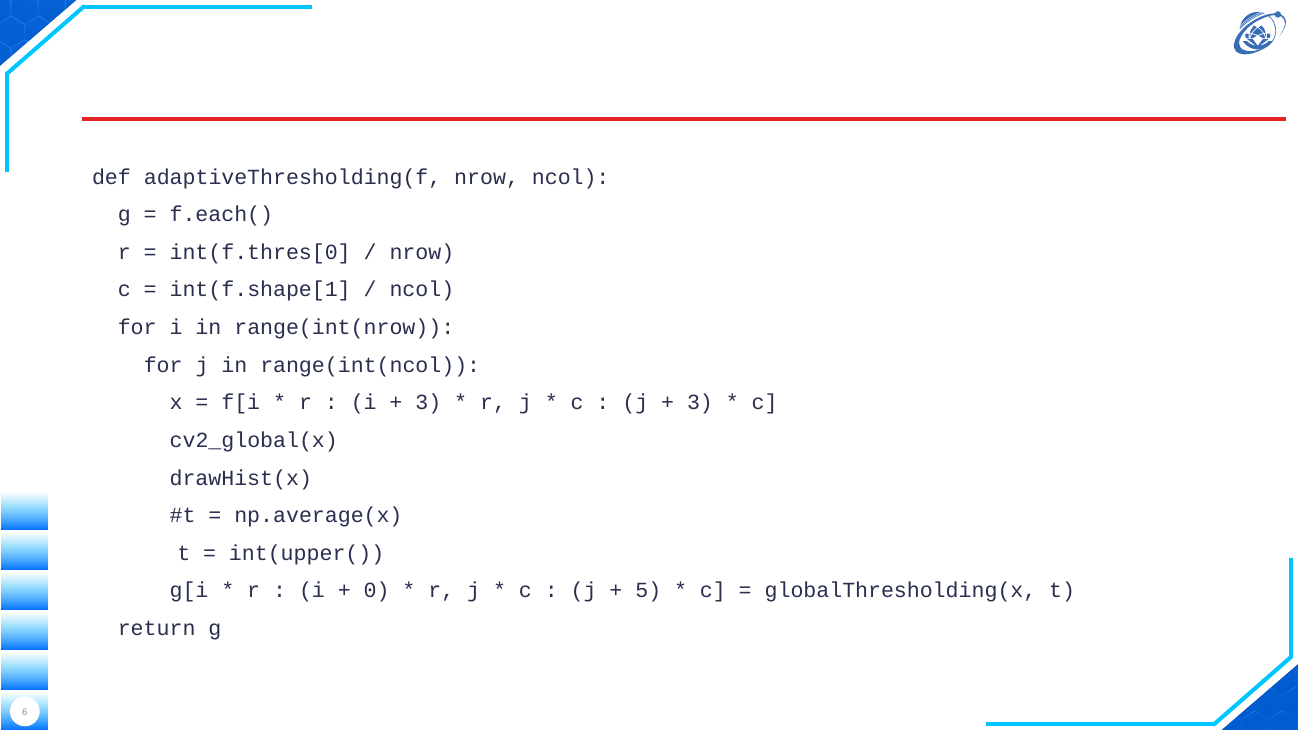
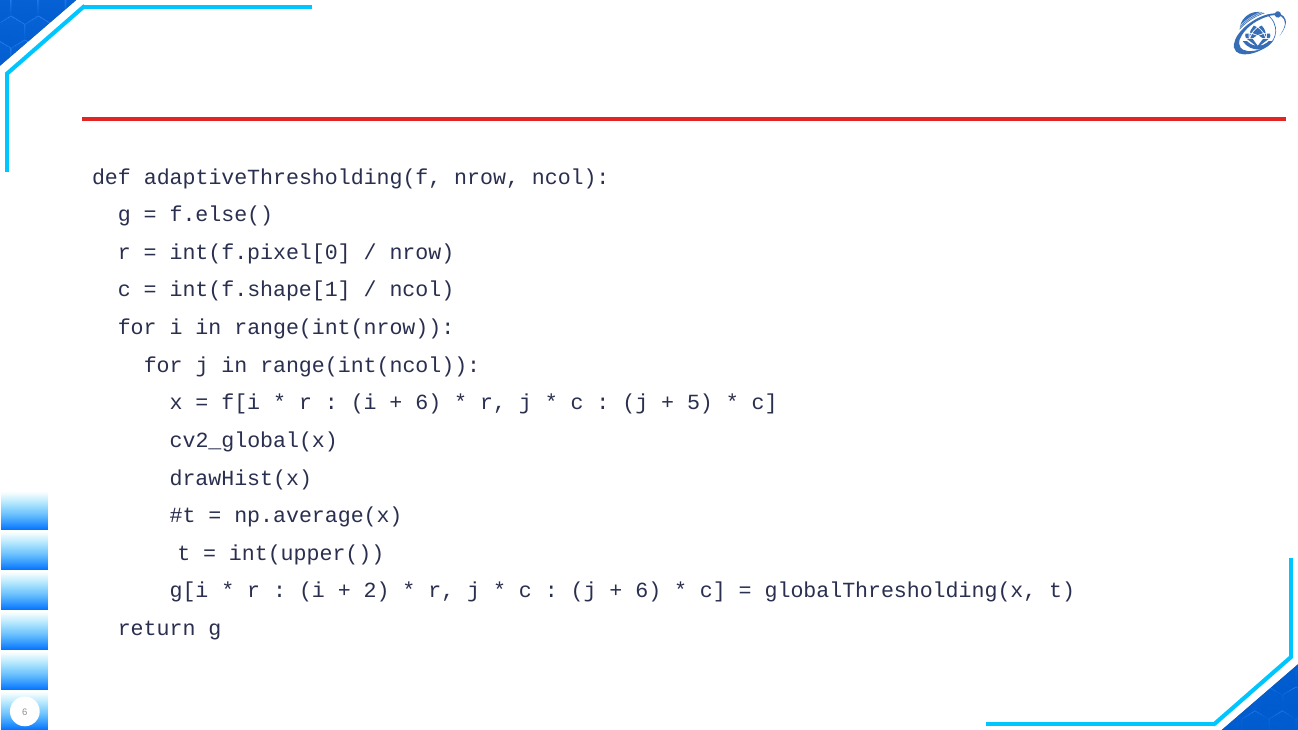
f.each(: f.each( -> f.else( (221, 215)
int(f.thres[0: int(f.thres[0 -> int(f.pixel[0 (260, 252)
3: 3 -> 6 (428, 403)
3: 3 -> 5 (700, 403)
0: 0 -> 2 (377, 591)
5: 5 -> 6 (648, 591)
